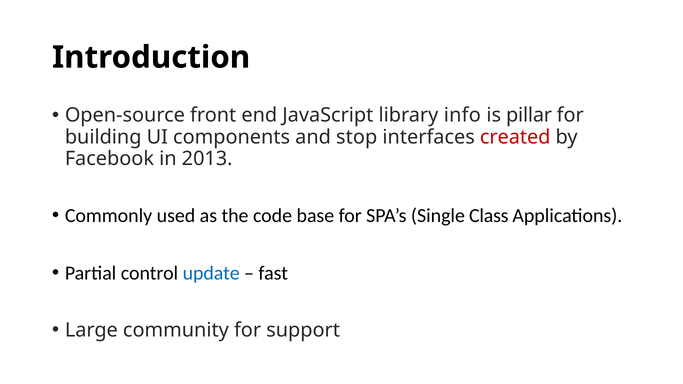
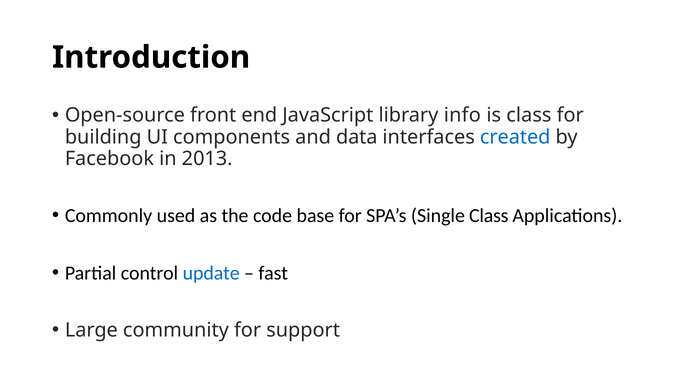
is pillar: pillar -> class (529, 115)
stop: stop -> data (357, 137)
created colour: red -> blue (515, 137)
